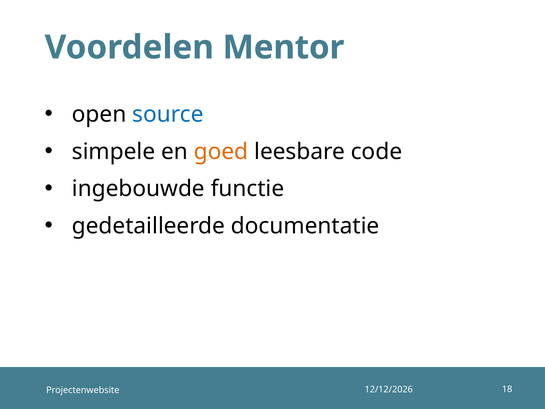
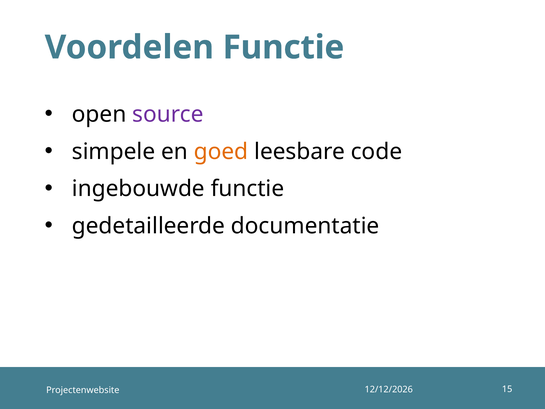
Voordelen Mentor: Mentor -> Functie (283, 47)
source colour: blue -> purple (168, 114)
18: 18 -> 15 (507, 389)
